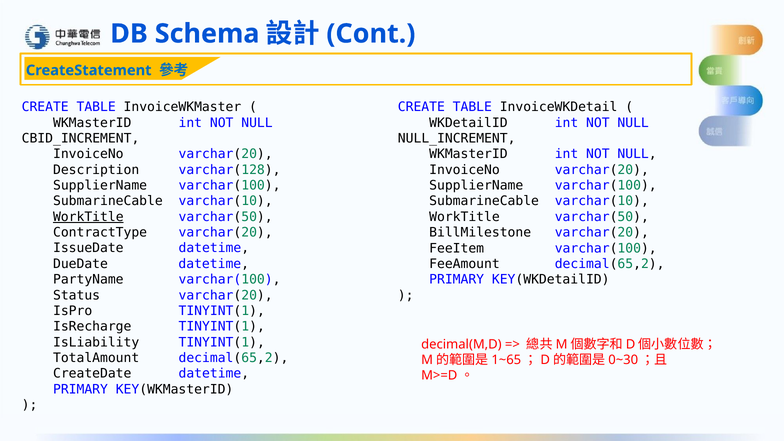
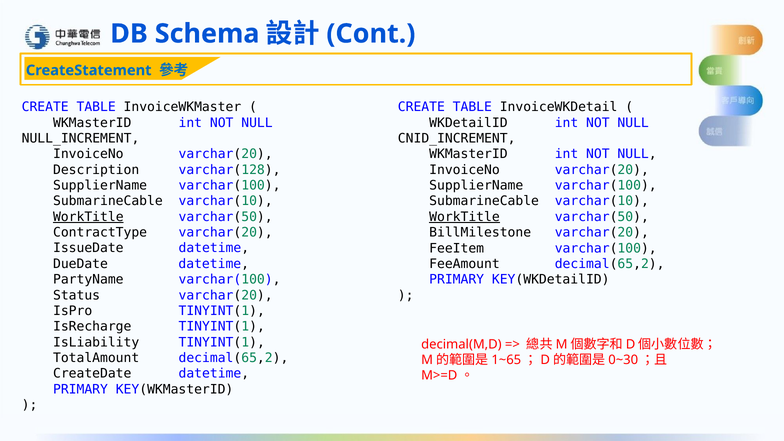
CBID_INCREMENT: CBID_INCREMENT -> NULL_INCREMENT (81, 138)
NULL_INCREMENT: NULL_INCREMENT -> CNID_INCREMENT (457, 138)
WorkTitle underline: none -> present (465, 217)
